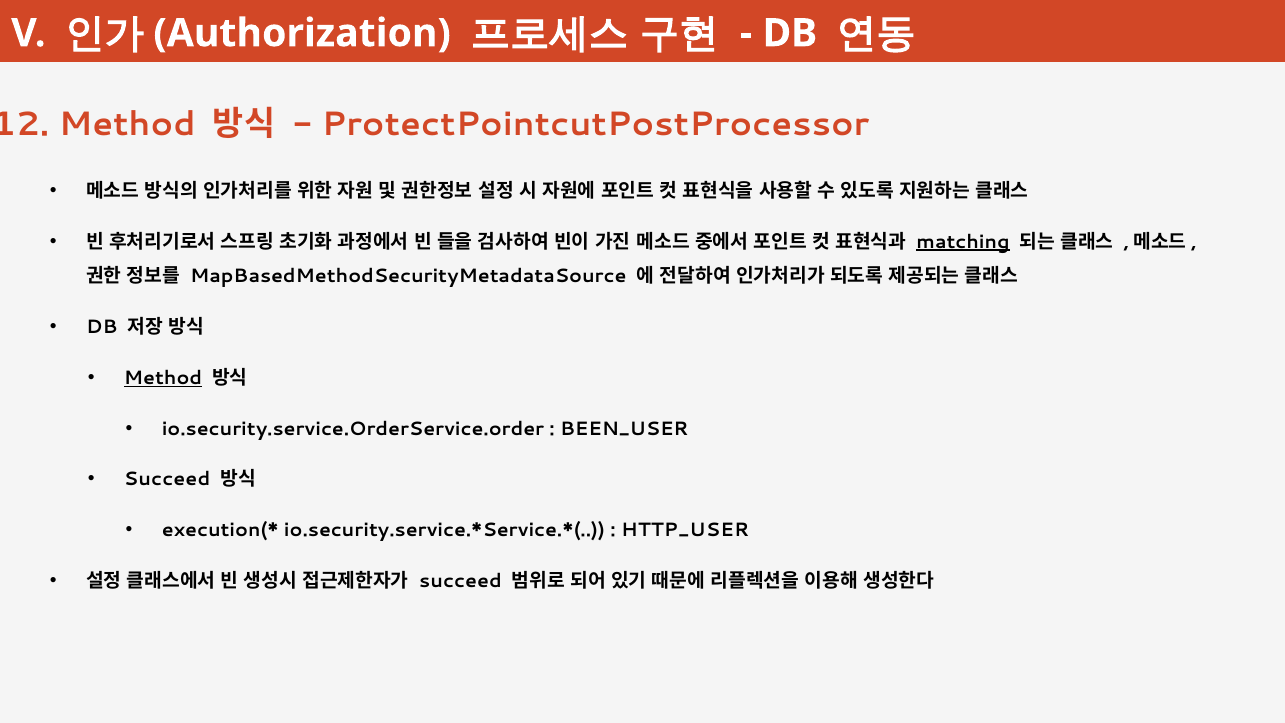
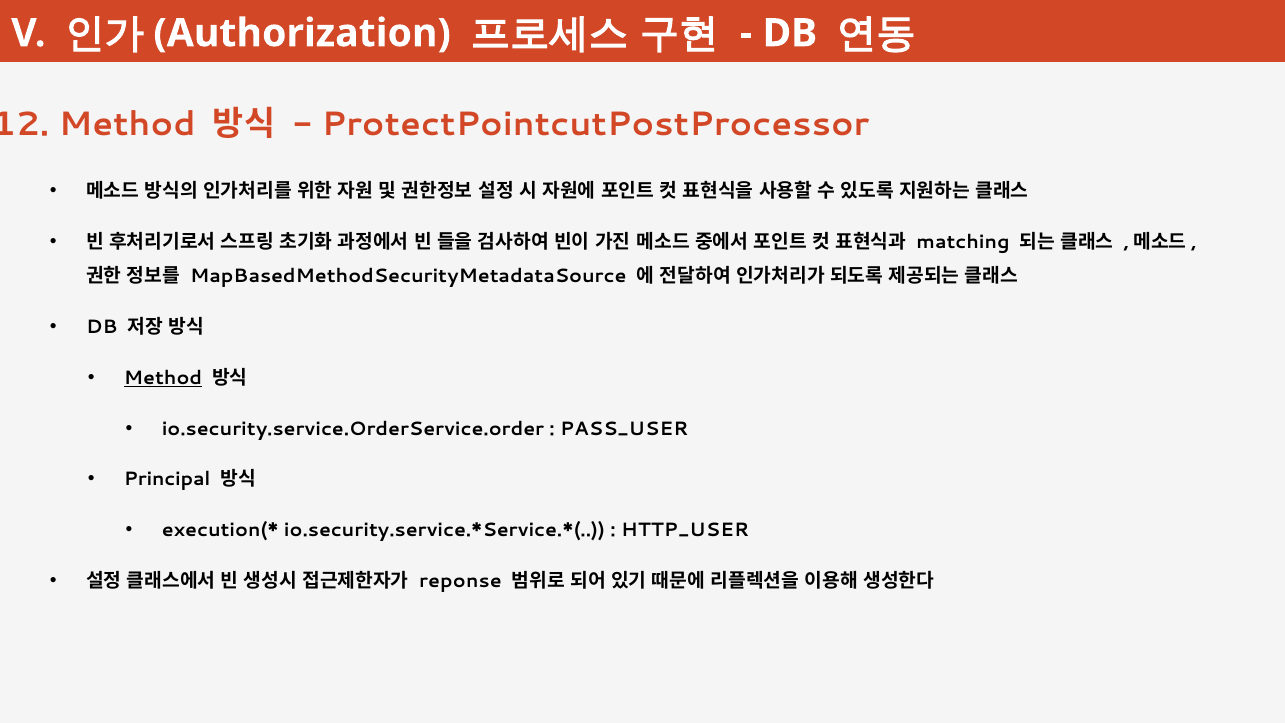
matching underline: present -> none (963, 242)
BEEN_USER: BEEN_USER -> PASS_USER (624, 429)
Succeed: Succeed -> Principal (167, 479)
succeed: succeed -> reponse (460, 581)
